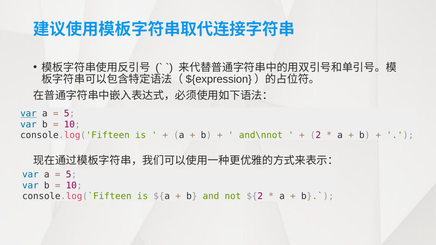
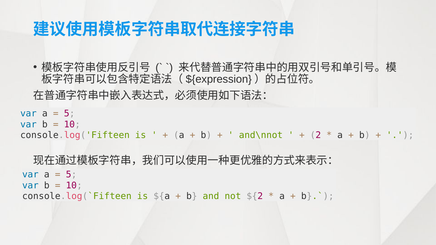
var underline: present -> none (28, 114)
